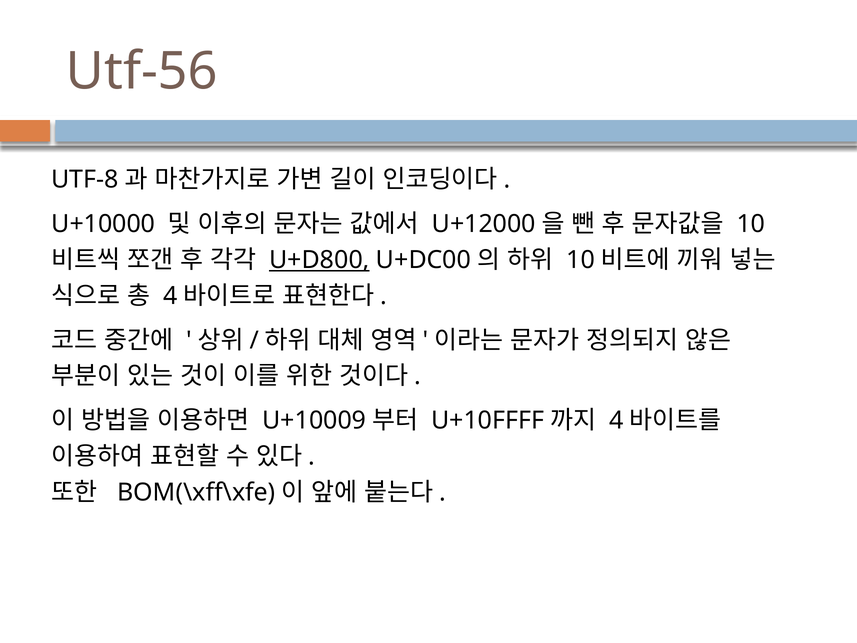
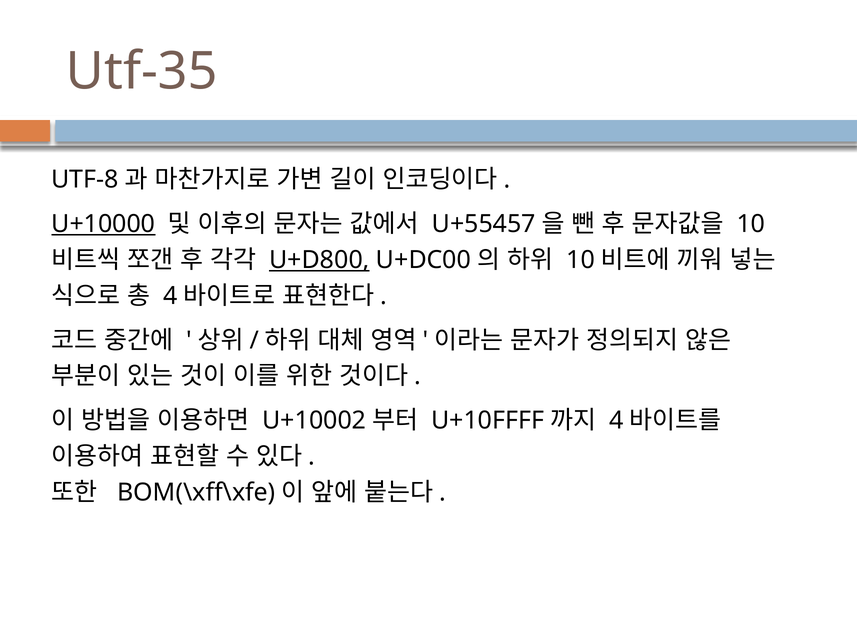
Utf-56: Utf-56 -> Utf-35 (142, 71)
U+10000 underline: none -> present (103, 224)
U+12000: U+12000 -> U+55457 (484, 224)
U+10009: U+10009 -> U+10002 (314, 420)
